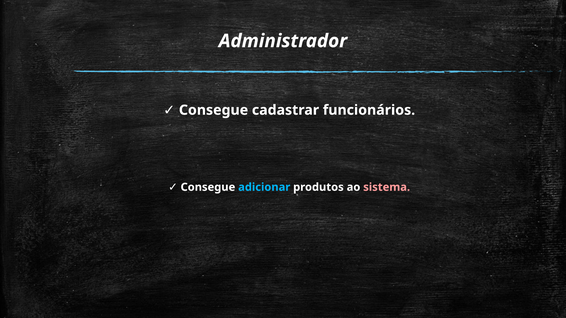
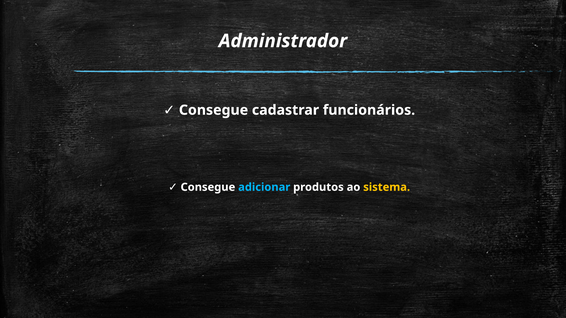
sistema colour: pink -> yellow (387, 187)
